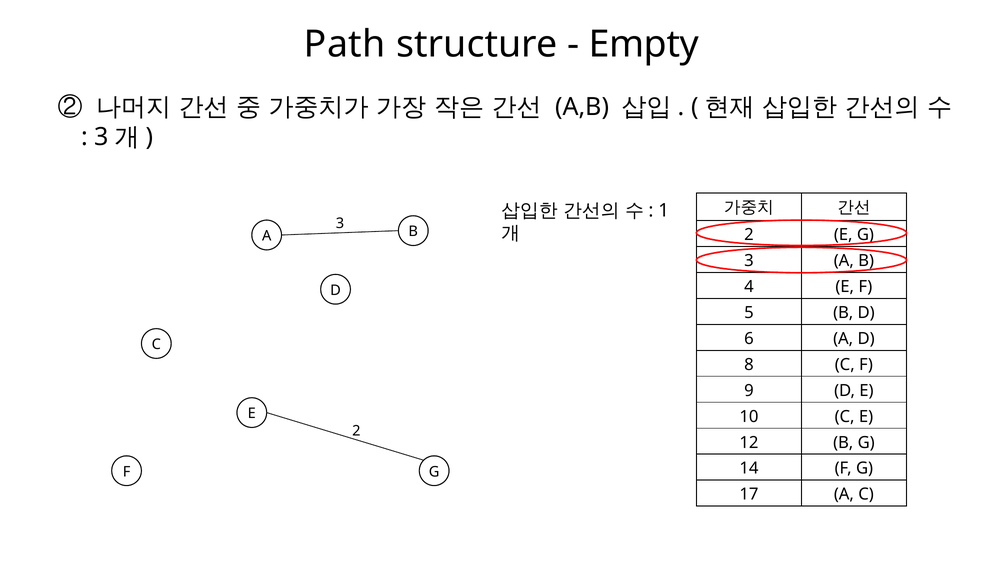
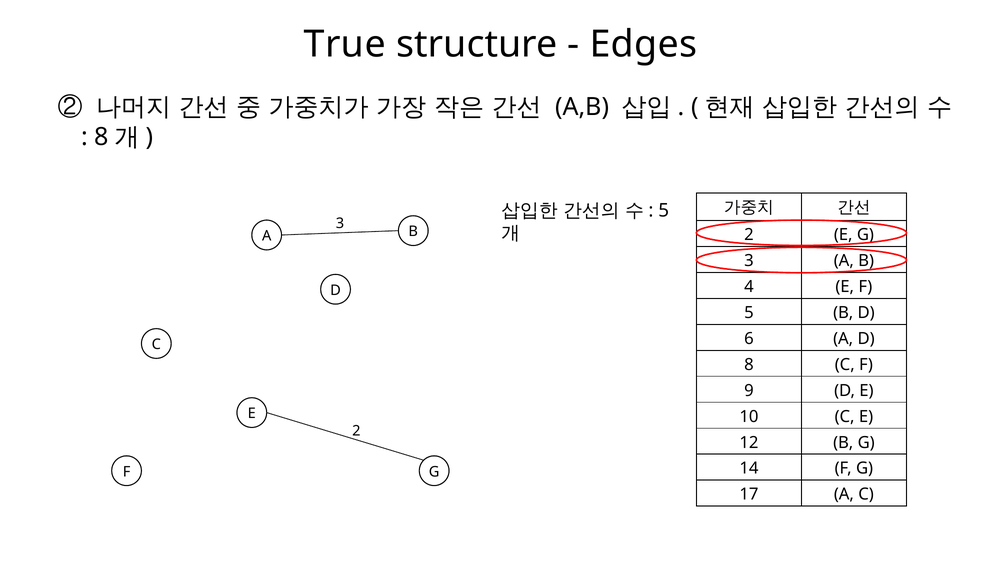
Path: Path -> True (345, 44)
Empty: Empty -> Edges (643, 44)
3: 3 -> 8 (101, 137)
1: 1 -> 5 (664, 211)
